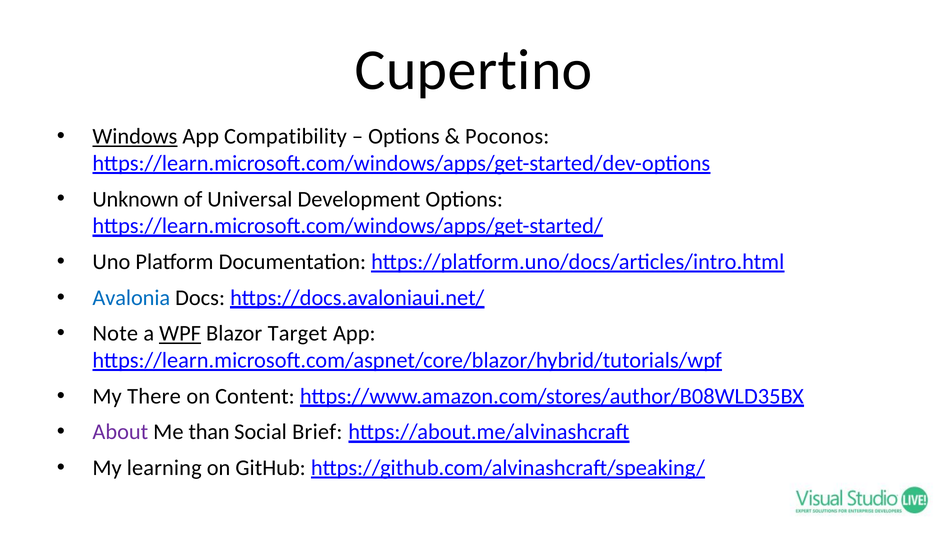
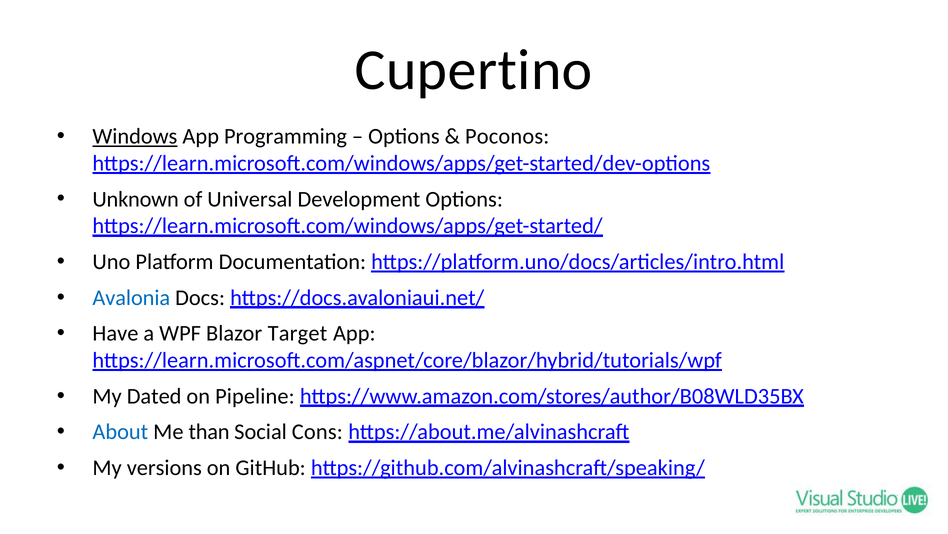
Compatibility: Compatibility -> Programming (286, 136)
Note: Note -> Have (115, 333)
WPF underline: present -> none (180, 333)
There: There -> Dated (154, 396)
Content: Content -> Pipeline (255, 396)
About colour: purple -> blue (120, 431)
Brief: Brief -> Cons (317, 431)
learning: learning -> versions (164, 467)
